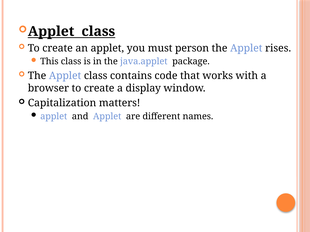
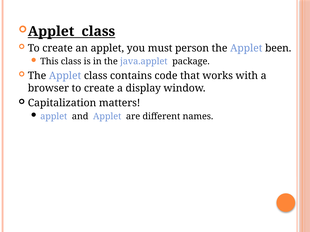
rises: rises -> been (278, 48)
